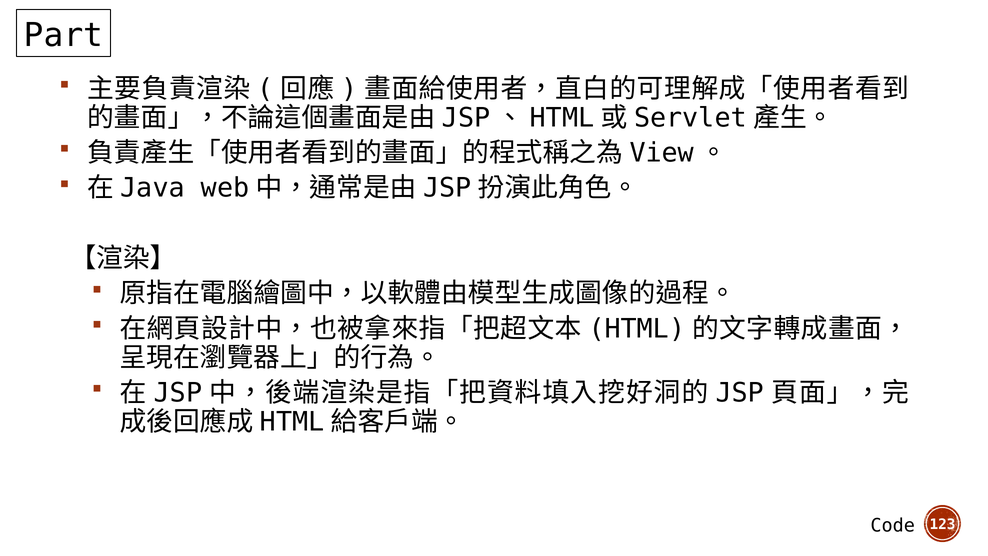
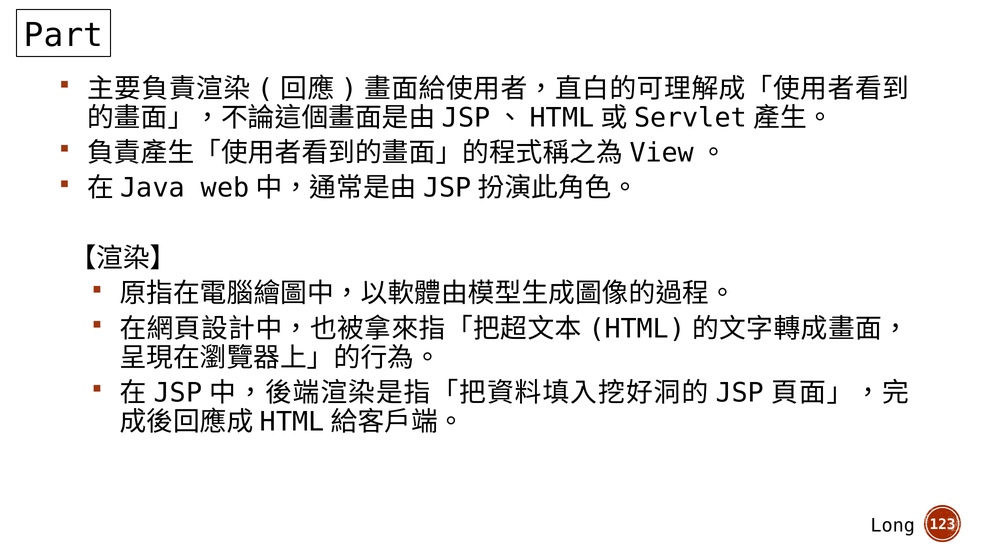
Code: Code -> Long (893, 526)
